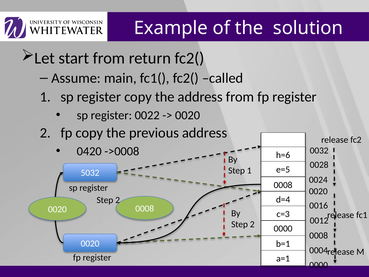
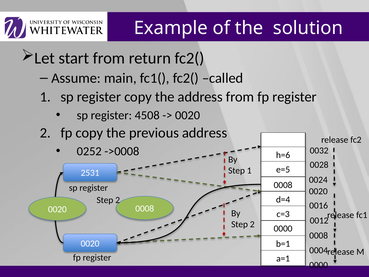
0022: 0022 -> 4508 (147, 115)
0420: 0420 -> 0252 (89, 151)
5032: 5032 -> 2531 (90, 173)
